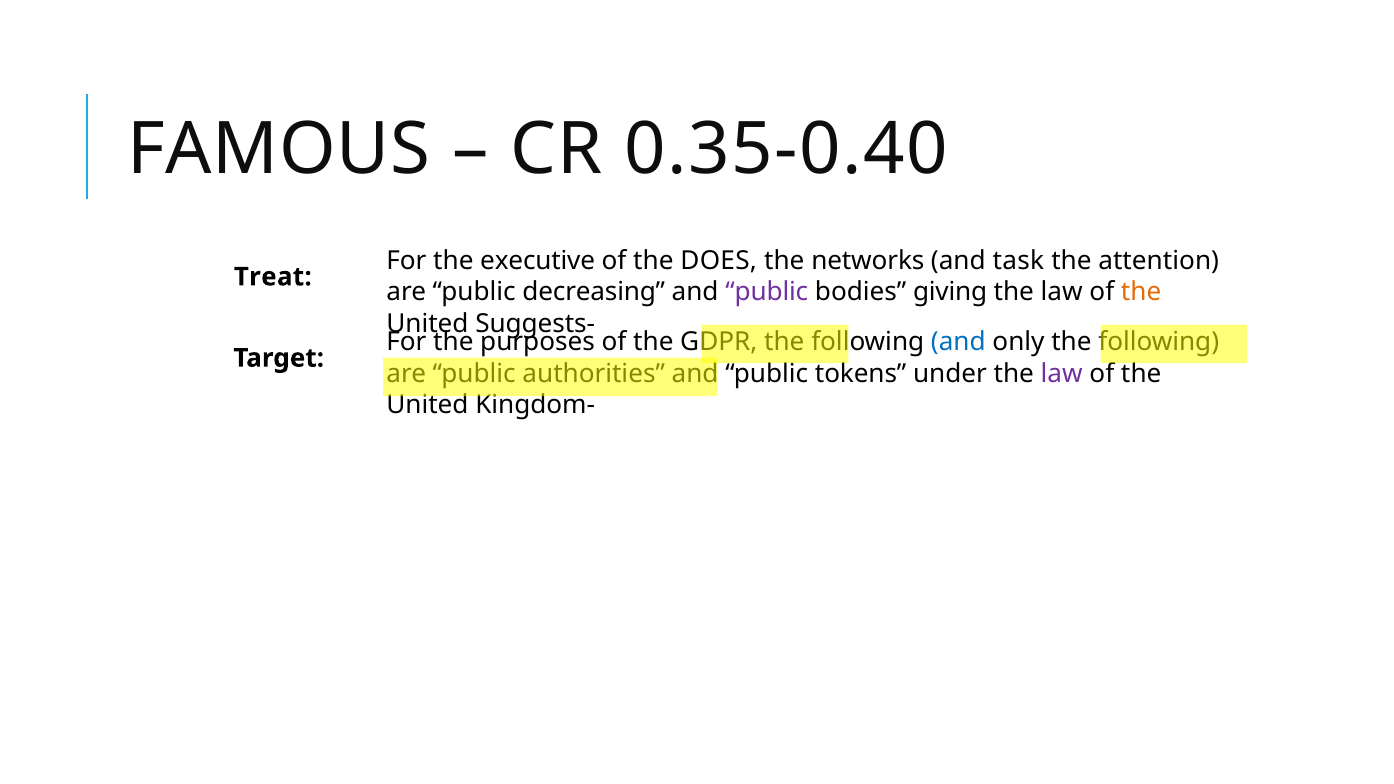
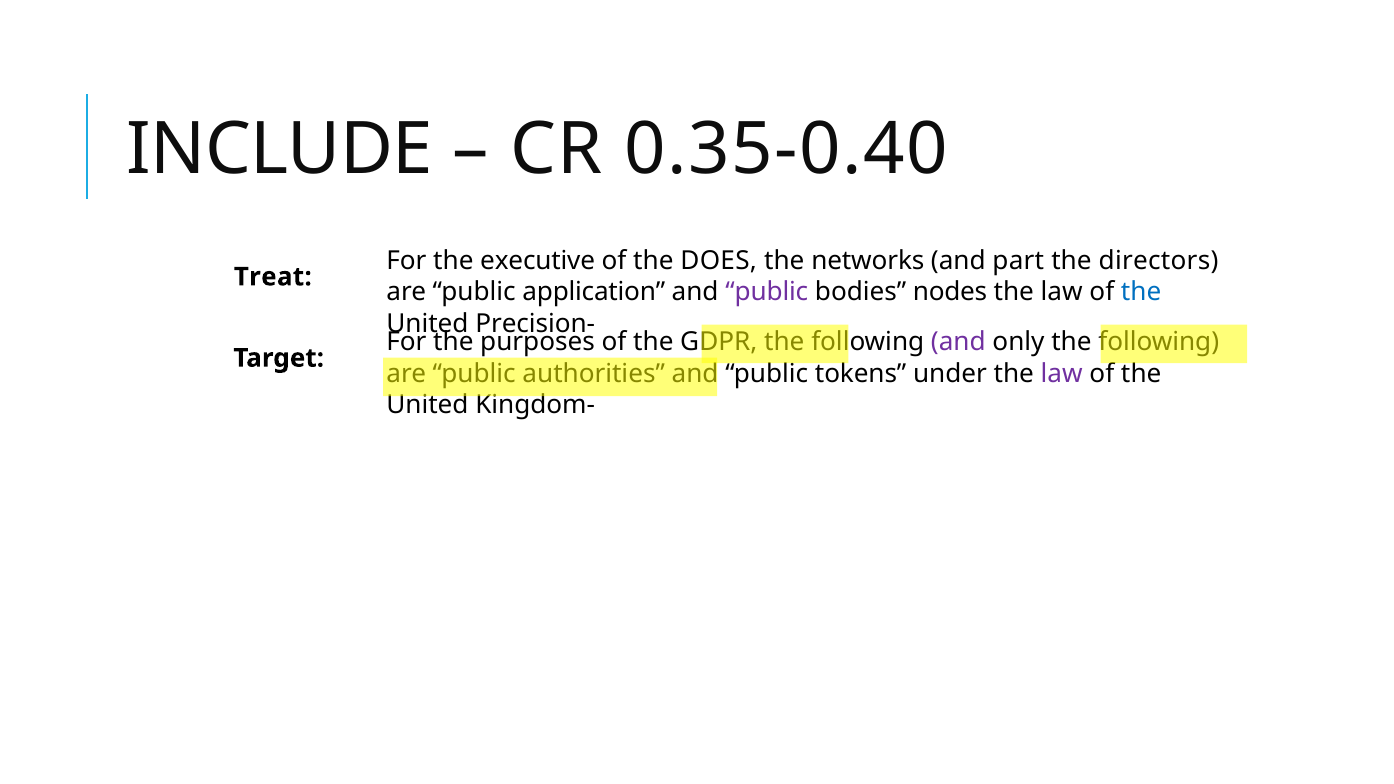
FAMOUS: FAMOUS -> INCLUDE (280, 150)
task: task -> part (1018, 261)
attention: attention -> directors (1159, 261)
decreasing: decreasing -> application (594, 292)
giving: giving -> nodes (950, 292)
the colour: orange -> blue (1141, 292)
Suggests-: Suggests- -> Precision- (535, 324)
and colour: blue -> purple (958, 342)
